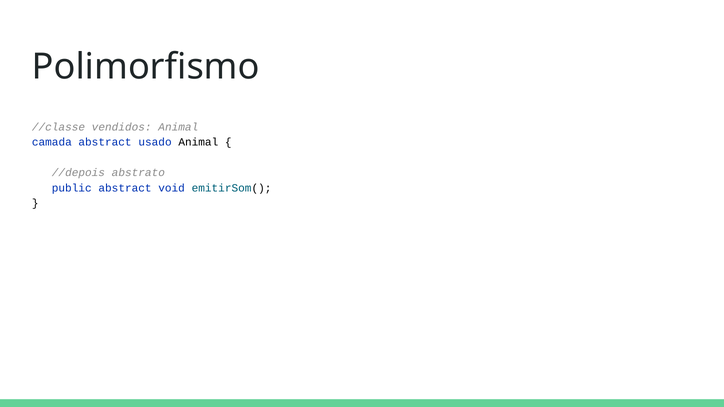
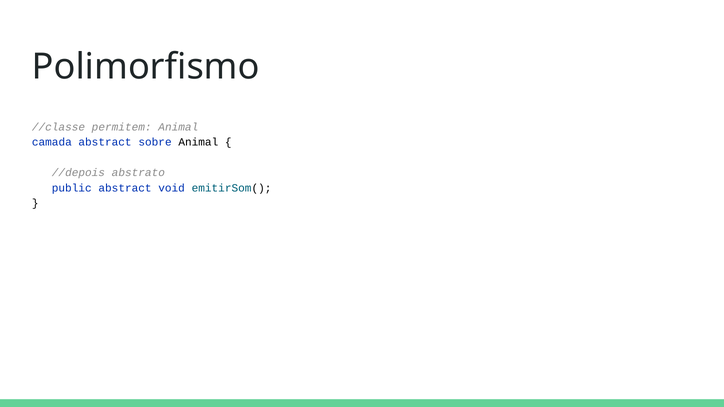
vendidos: vendidos -> permitem (122, 127)
usado: usado -> sobre (155, 142)
